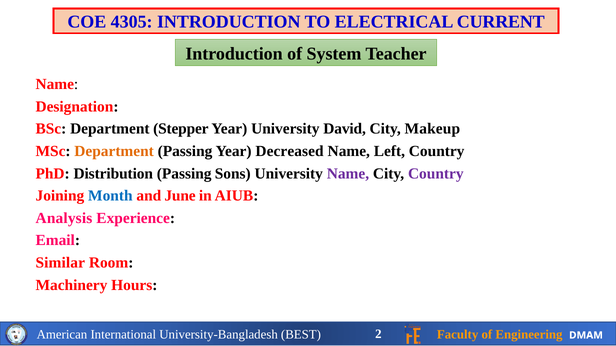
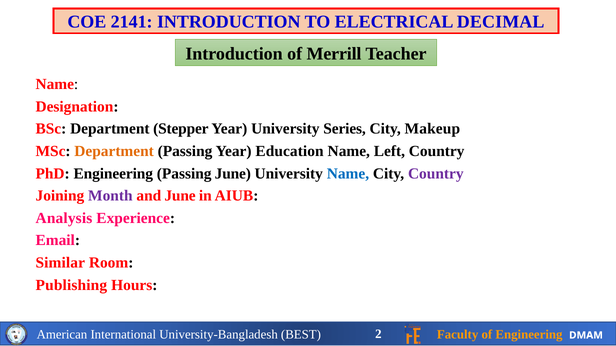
4305: 4305 -> 2141 (132, 22)
CURRENT: CURRENT -> DECIMAL (501, 22)
System: System -> Merrill (334, 54)
David: David -> Series (345, 129)
Decreased: Decreased -> Education (290, 151)
PhD Distribution: Distribution -> Engineering (113, 174)
Passing Sons: Sons -> June (233, 174)
Name colour: purple -> blue (348, 174)
Month colour: blue -> purple (110, 196)
Machinery: Machinery -> Publishing (71, 285)
